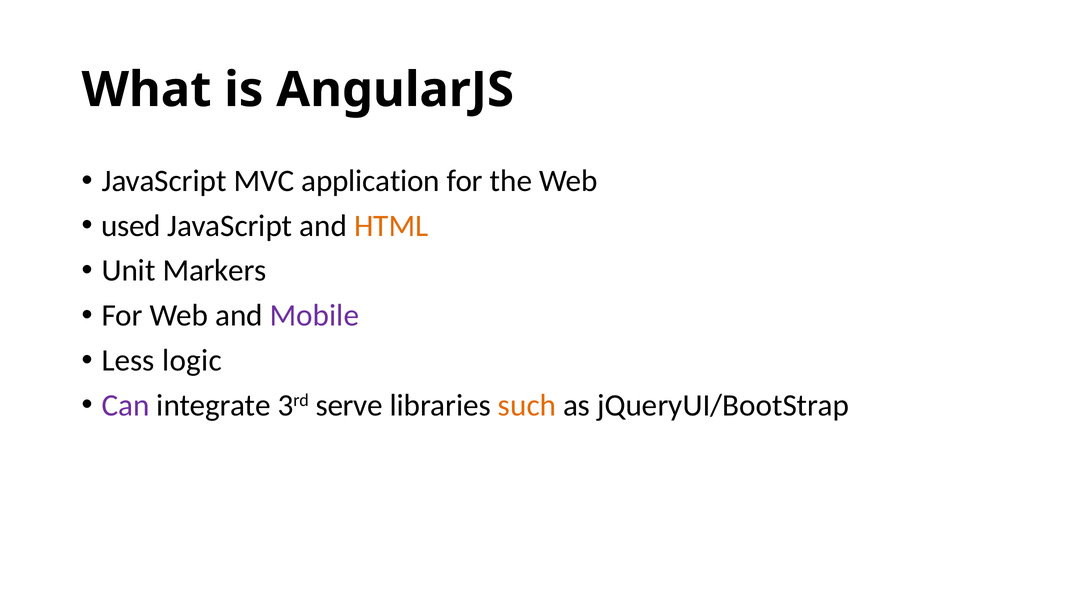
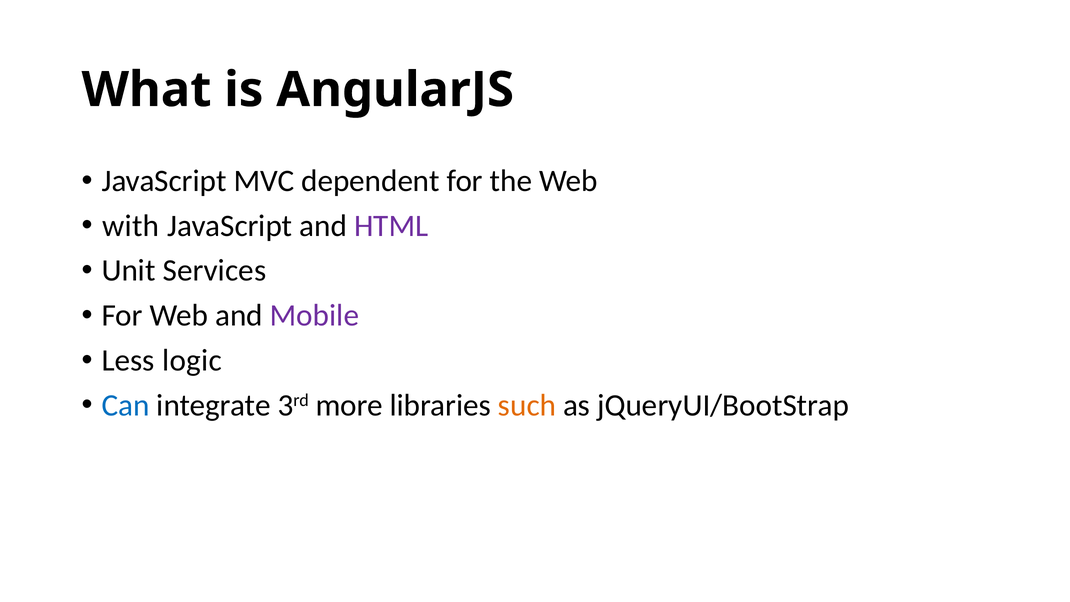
application: application -> dependent (371, 181)
used: used -> with (131, 226)
HTML colour: orange -> purple (391, 226)
Markers: Markers -> Services (214, 271)
Can colour: purple -> blue (126, 405)
serve: serve -> more (349, 405)
